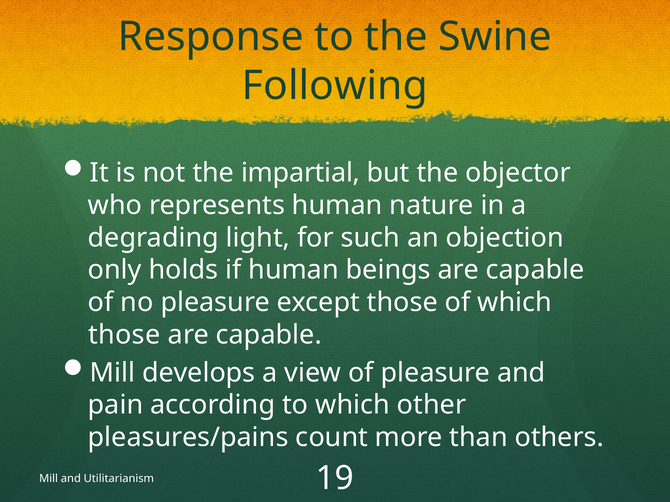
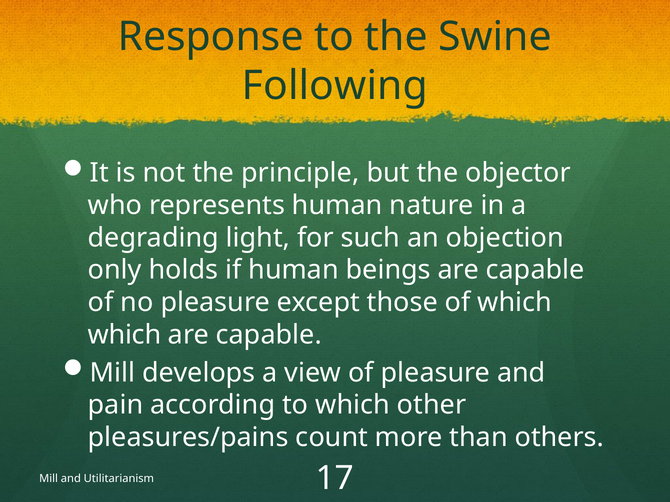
impartial: impartial -> principle (300, 173)
those: those -> which (125, 335)
19: 19 -> 17 (335, 479)
